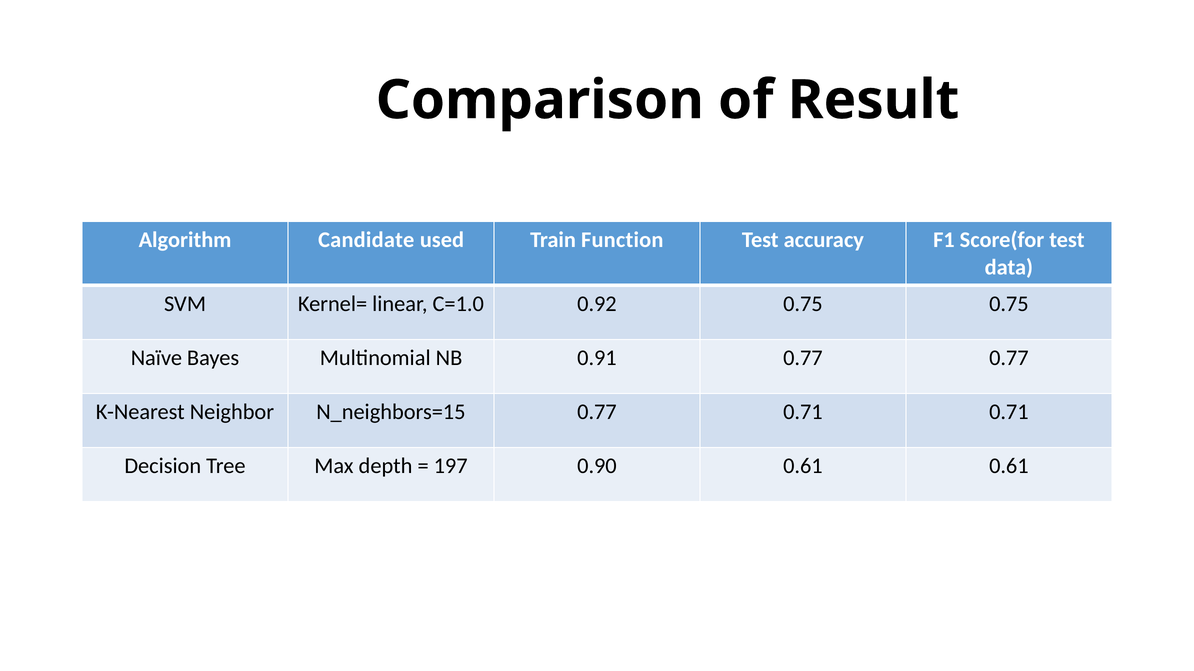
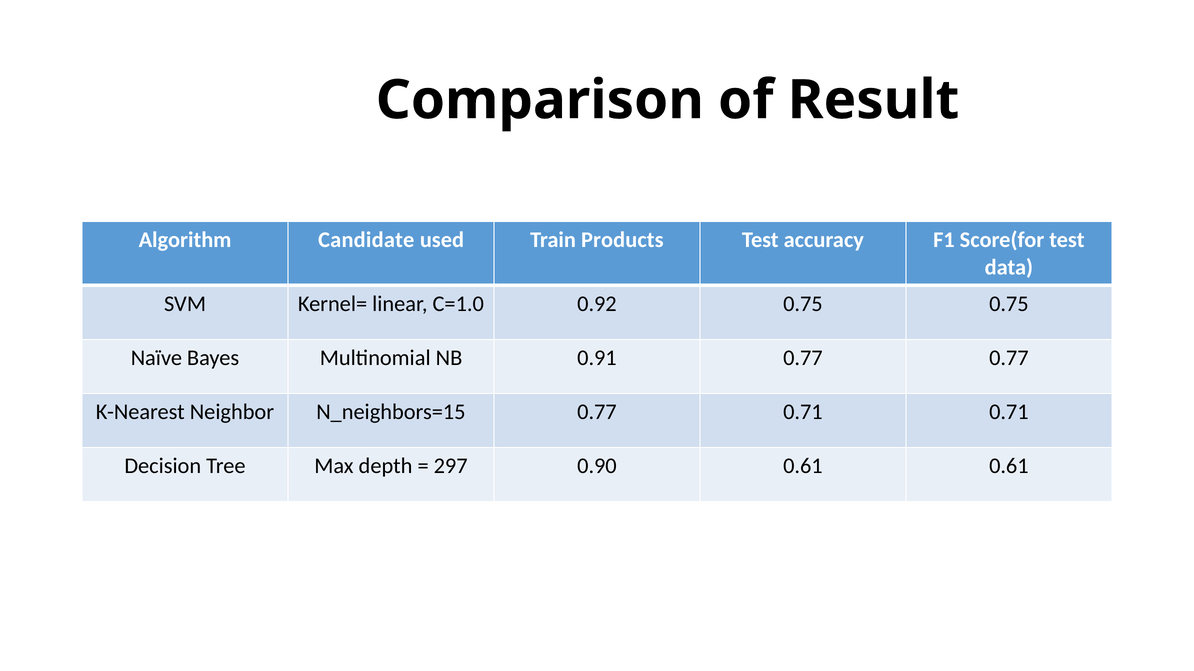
Function: Function -> Products (622, 240)
197: 197 -> 297 (451, 466)
